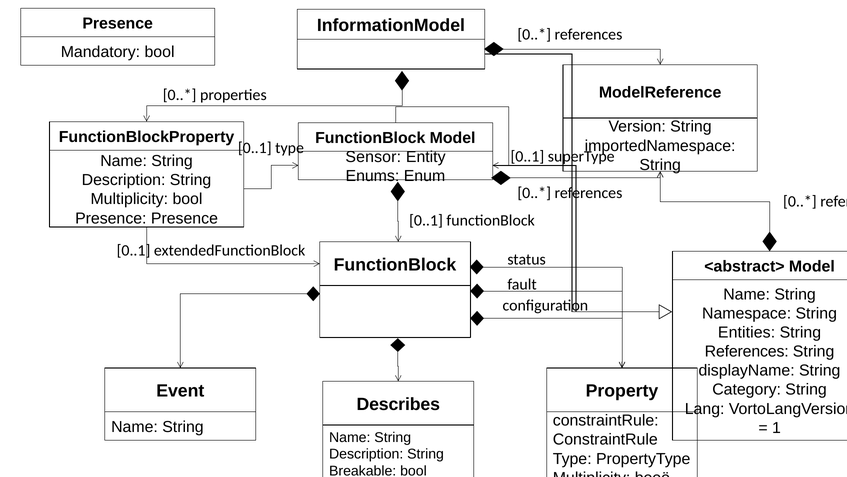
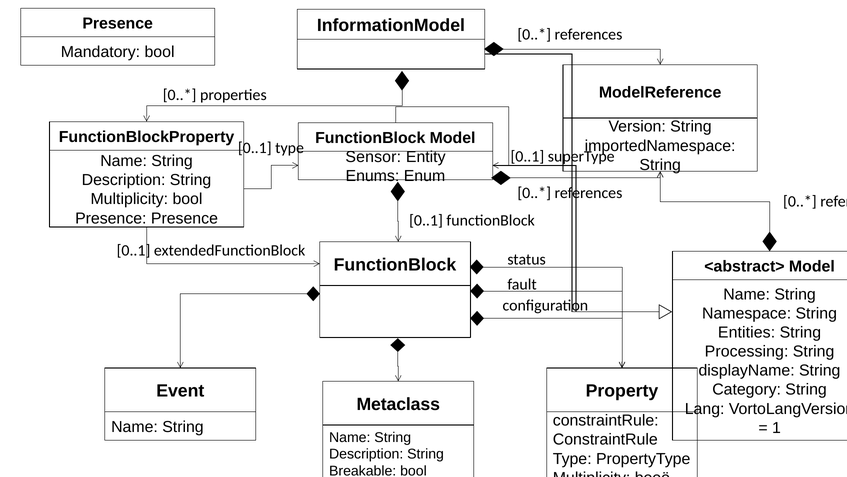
References: References -> Processing (747, 351)
Describes: Describes -> Metaclass (398, 404)
